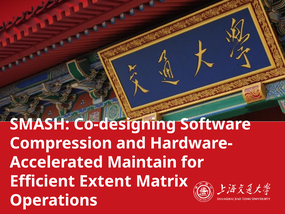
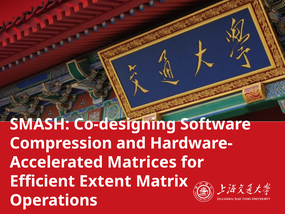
Maintain: Maintain -> Matrices (142, 162)
